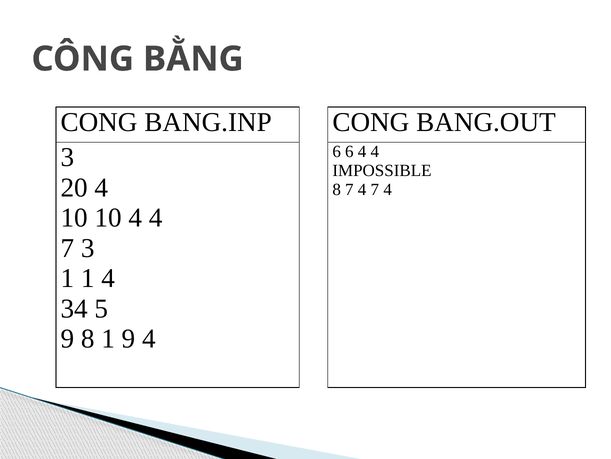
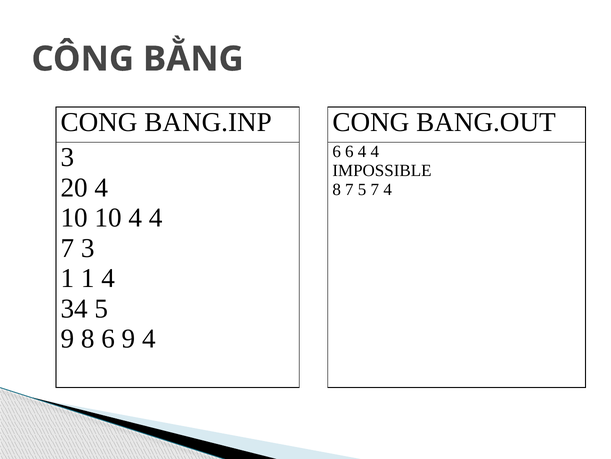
8 7 4: 4 -> 5 (362, 189)
8 1: 1 -> 6 (108, 338)
